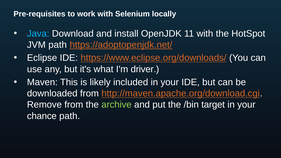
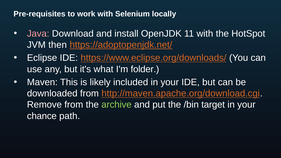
Java colour: light blue -> pink (38, 34)
JVM path: path -> then (58, 45)
driver: driver -> folder (145, 69)
